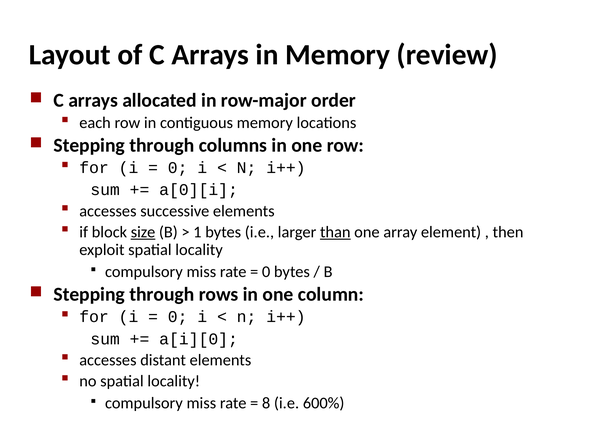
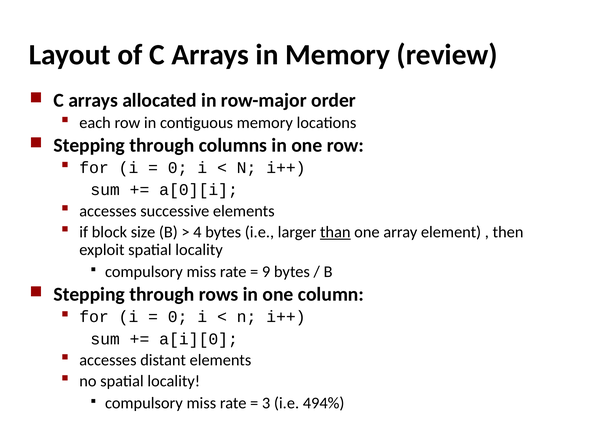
size underline: present -> none (143, 232)
1: 1 -> 4 (197, 232)
0: 0 -> 9 (266, 272)
8: 8 -> 3 (266, 403)
600%: 600% -> 494% (324, 403)
